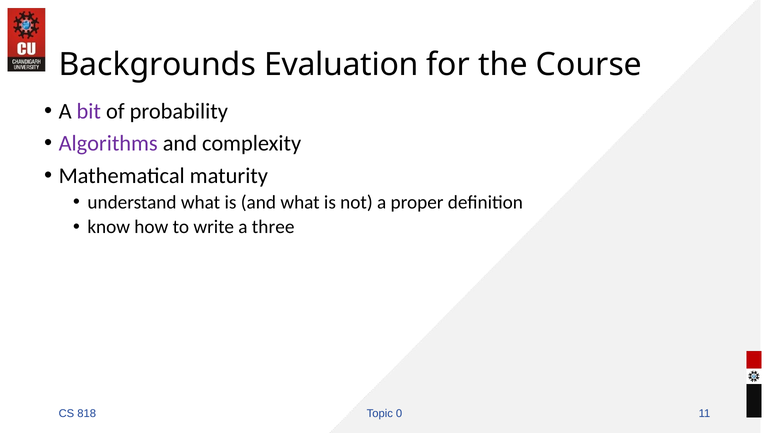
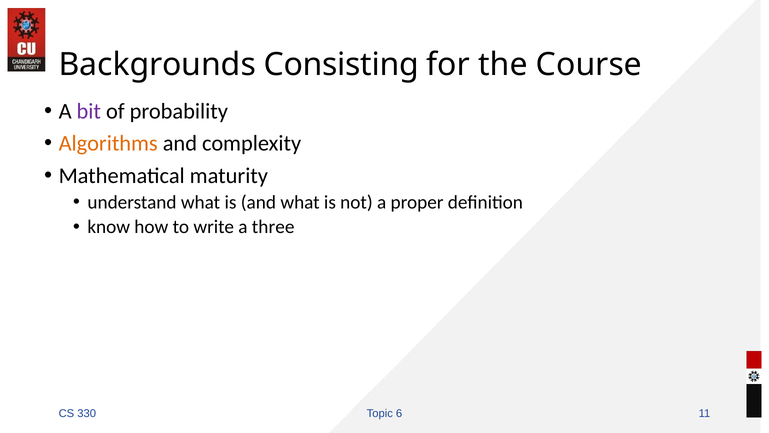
Evaluation: Evaluation -> Consisting (341, 65)
Algorithms colour: purple -> orange (108, 143)
818: 818 -> 330 (87, 413)
0: 0 -> 6 (399, 413)
